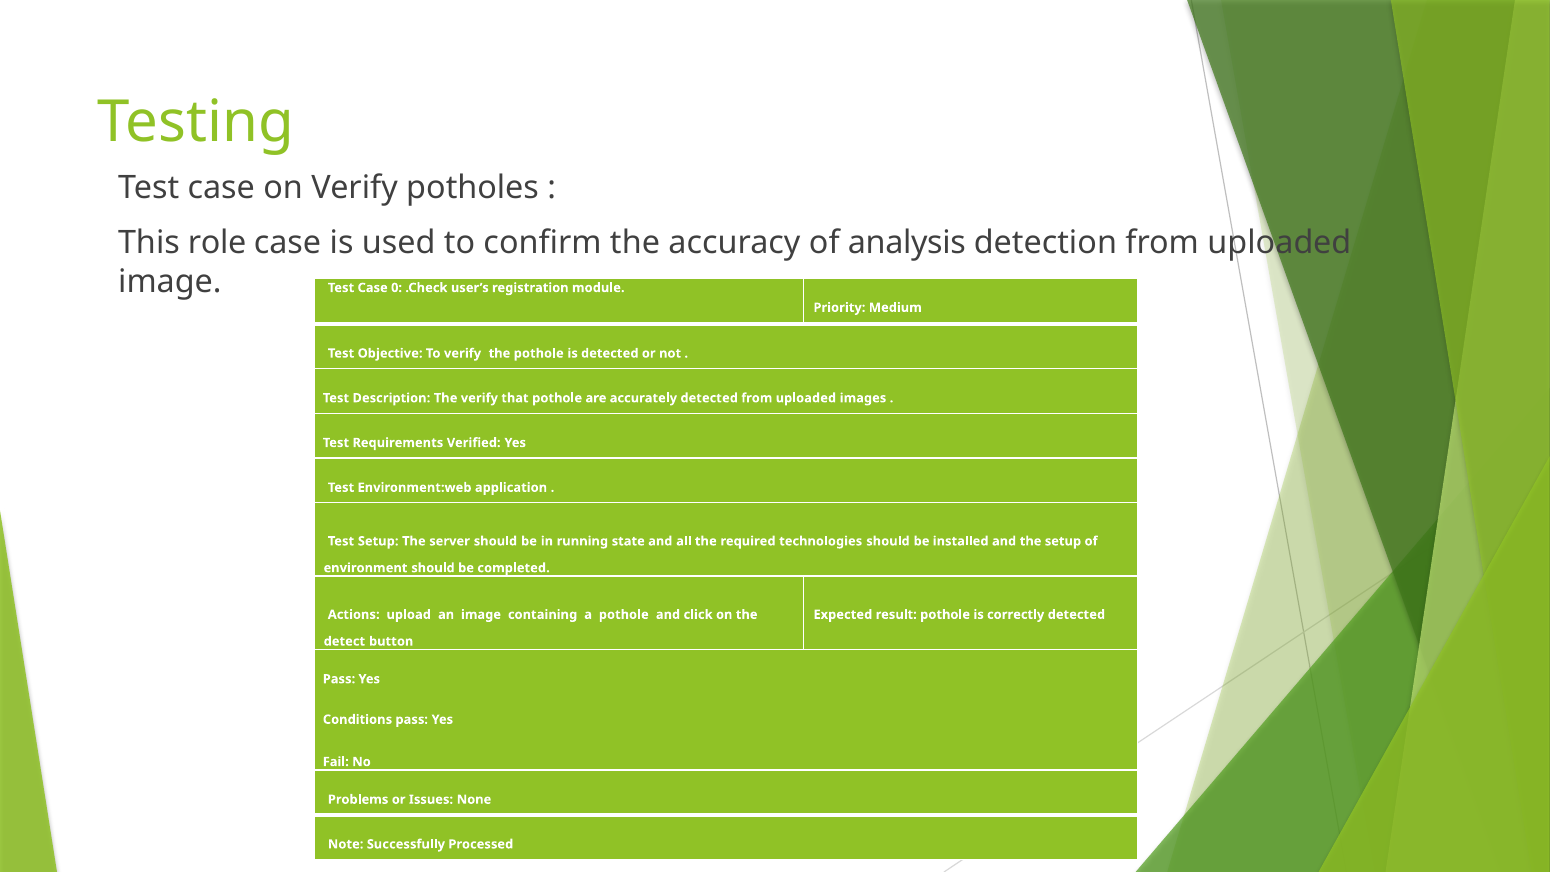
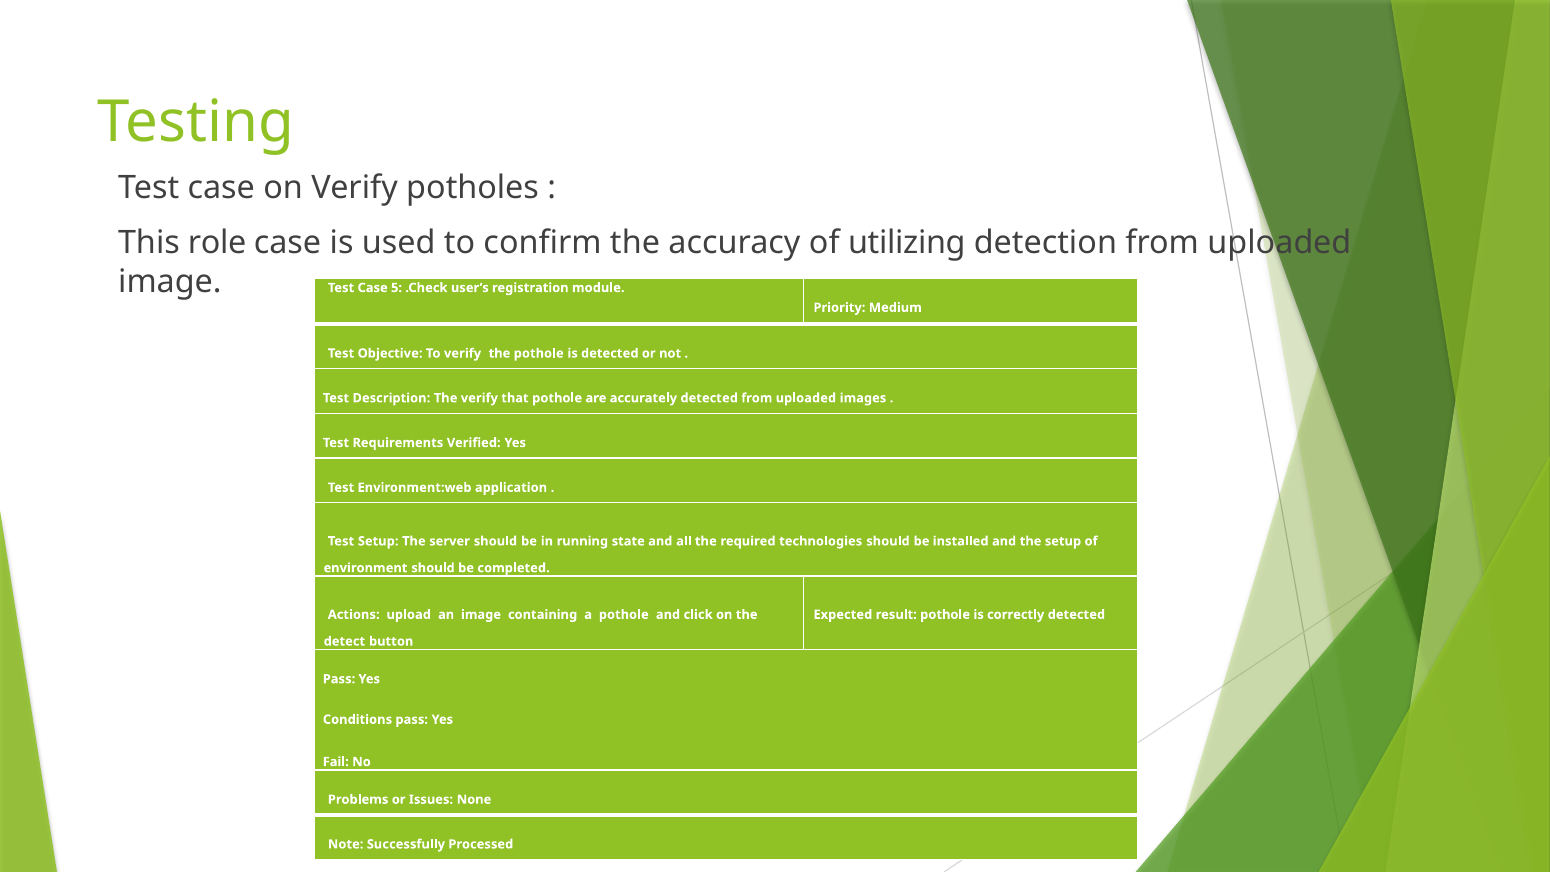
analysis: analysis -> utilizing (907, 243)
0: 0 -> 5 (397, 288)
